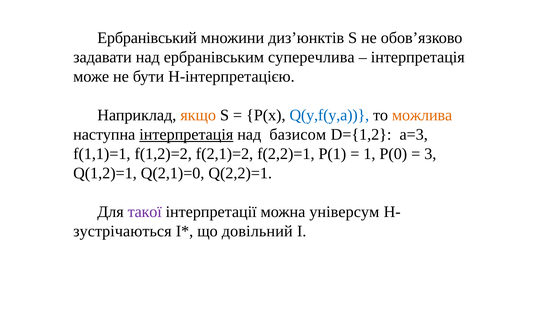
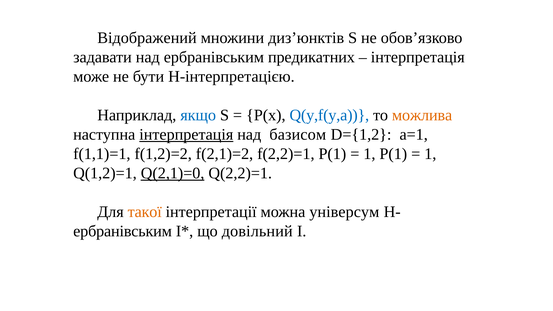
Ербранівський: Ербранівський -> Відображений (147, 38)
суперечлива: суперечлива -> предикатних (311, 57)
якщо colour: orange -> blue (198, 115)
a=3: a=3 -> a=1 (414, 135)
1 P(0: P(0 -> P(1 (393, 154)
3: 3 -> 1 (430, 154)
Q(2,1)=0 underline: none -> present (173, 173)
такої colour: purple -> orange (145, 212)
зустрічаються: зустрічаються -> ербранівським (123, 231)
